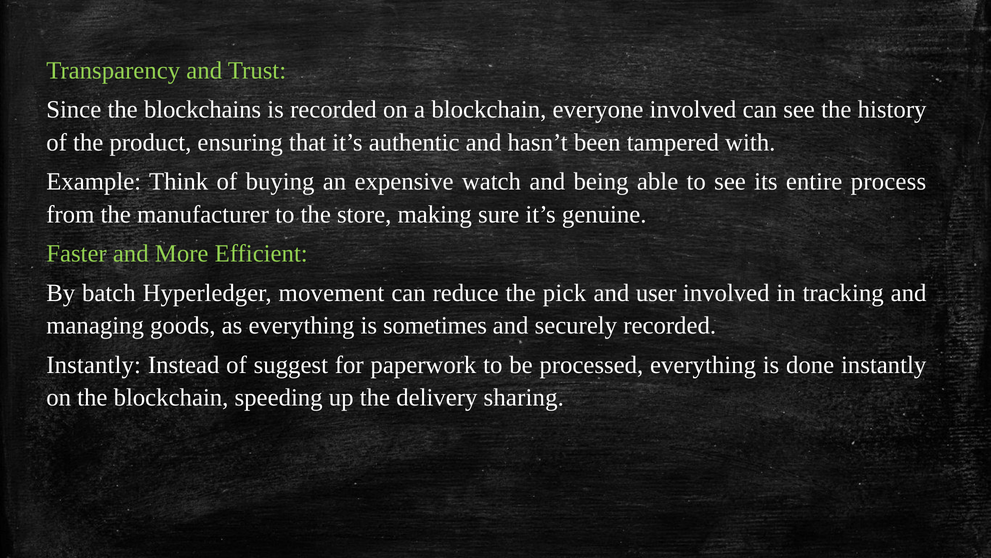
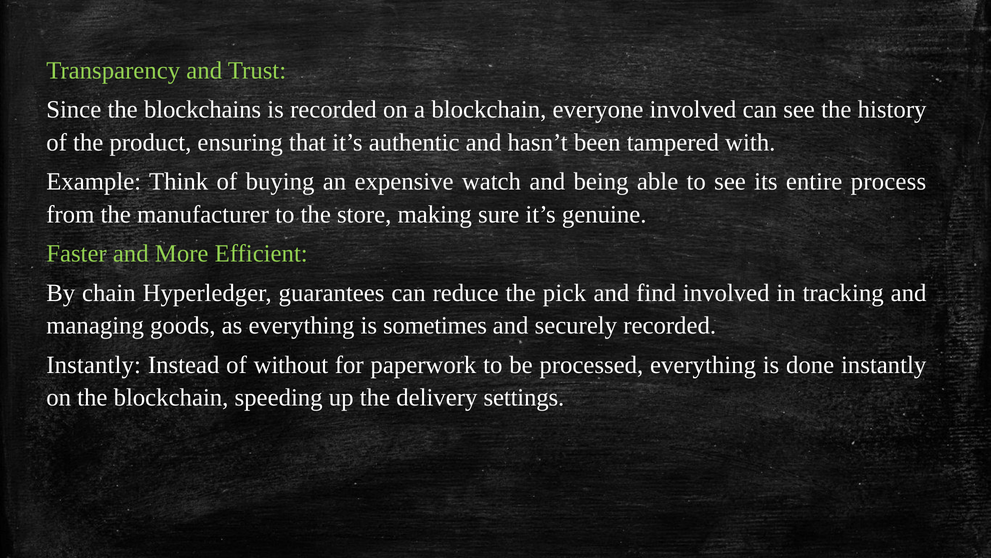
batch: batch -> chain (109, 293)
movement: movement -> guarantees (332, 293)
user: user -> find (656, 293)
suggest: suggest -> without (291, 365)
sharing: sharing -> settings (524, 397)
